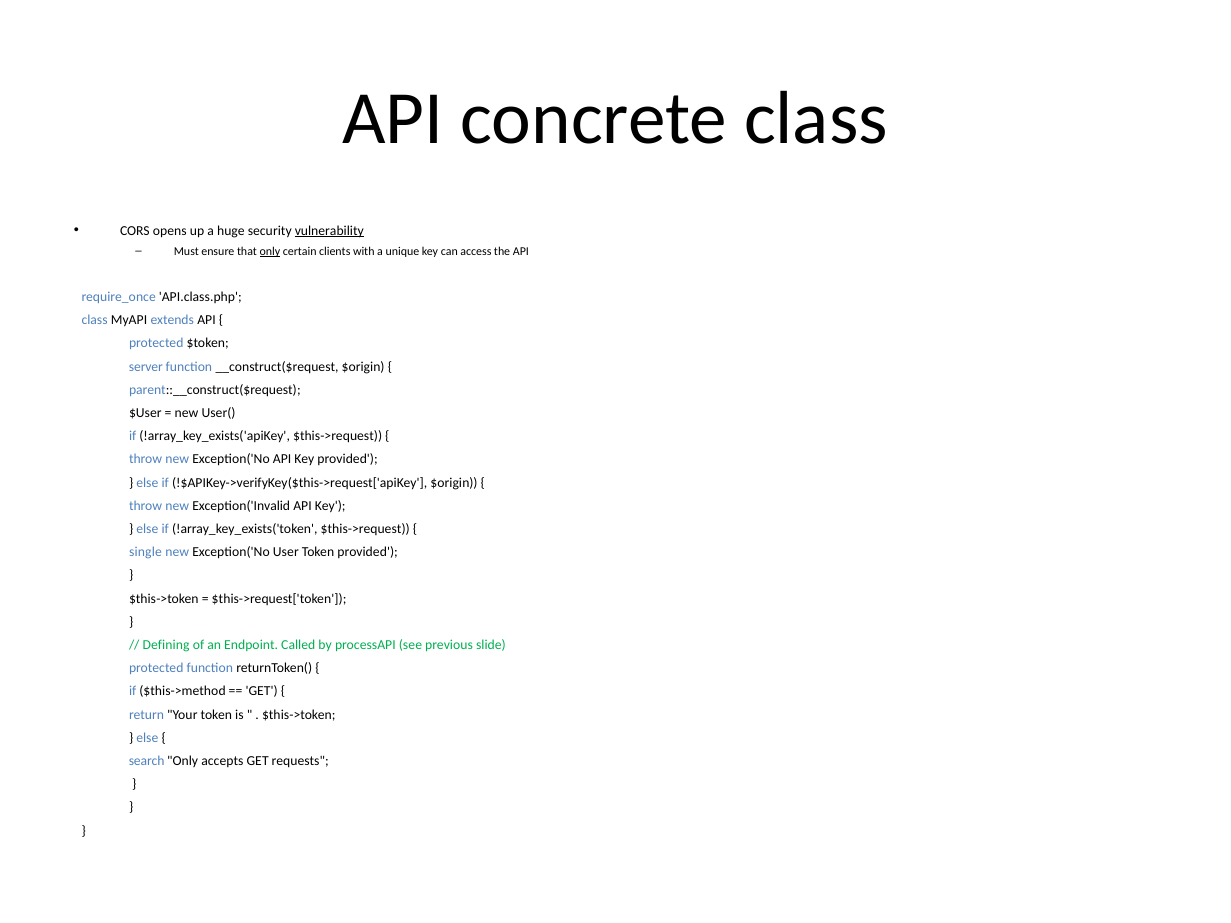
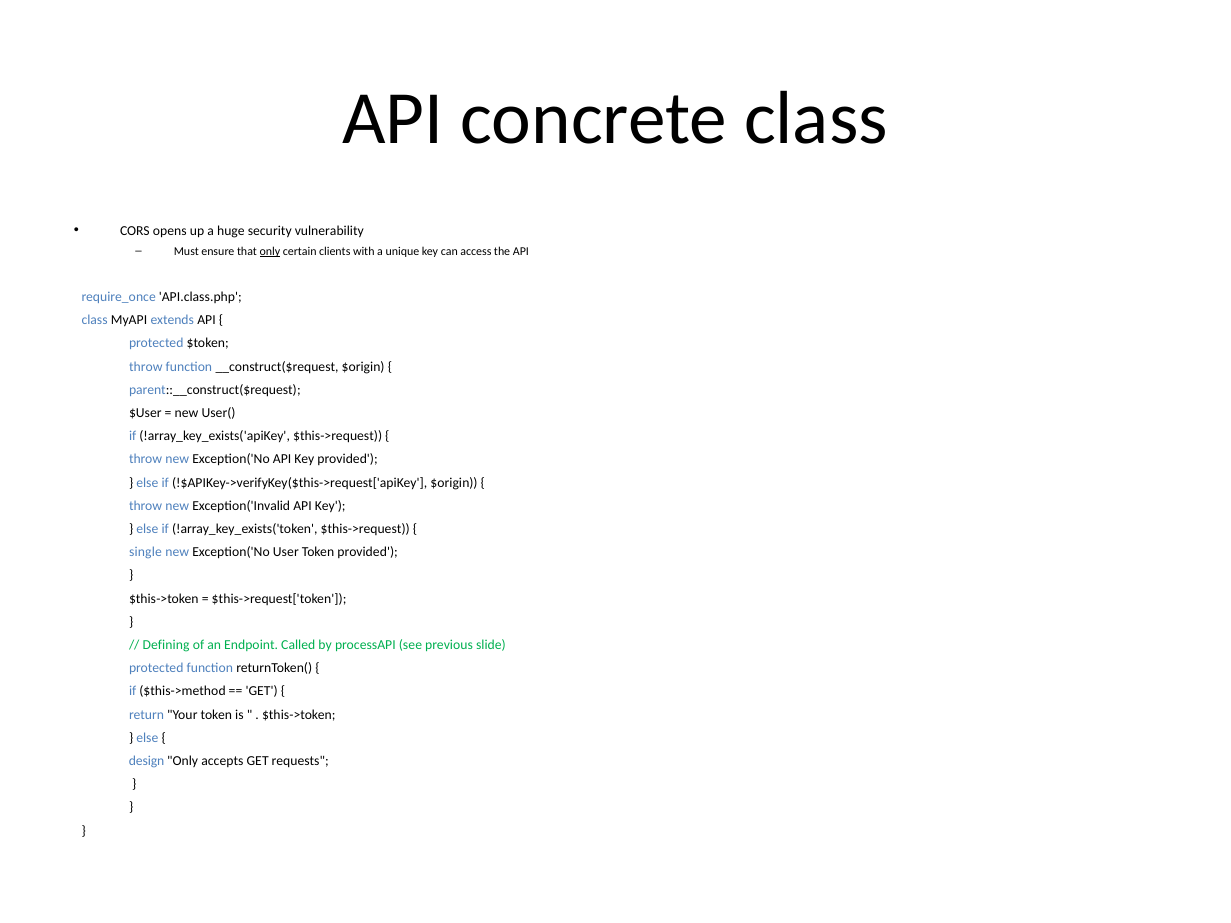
vulnerability underline: present -> none (329, 231)
server: server -> throw (146, 367)
search: search -> design (147, 761)
